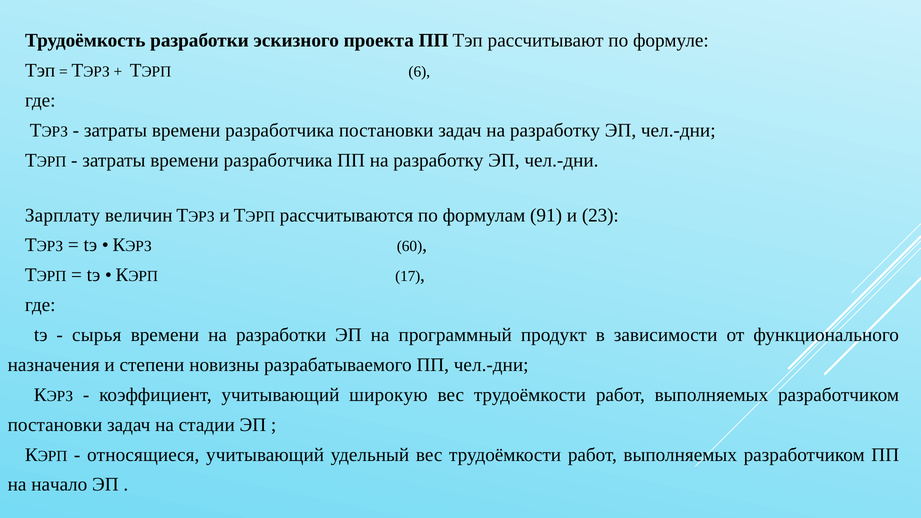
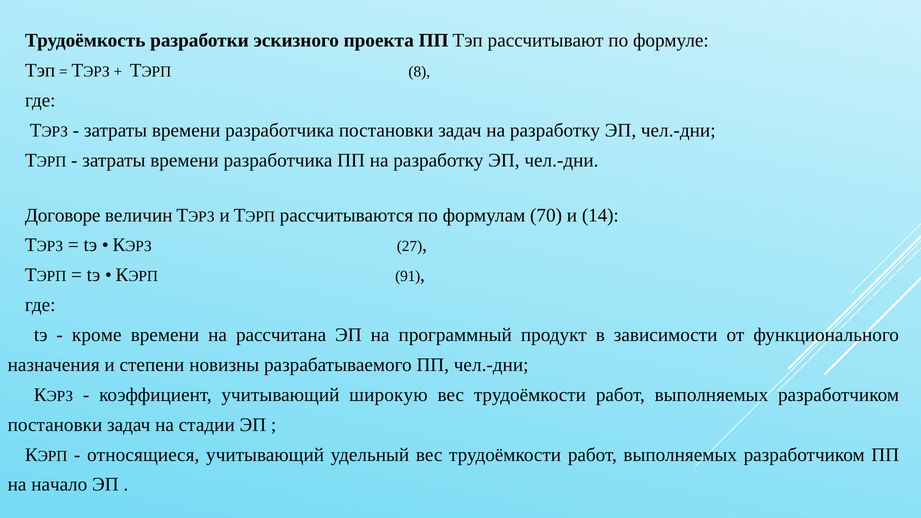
6: 6 -> 8 (419, 72)
Зарплату: Зарплату -> Договоре (63, 215)
91: 91 -> 70 (546, 215)
23: 23 -> 14 (600, 215)
60: 60 -> 27 (410, 246)
17: 17 -> 91 (408, 276)
сырья: сырья -> кроме (97, 335)
на разработки: разработки -> рассчитана (281, 335)
